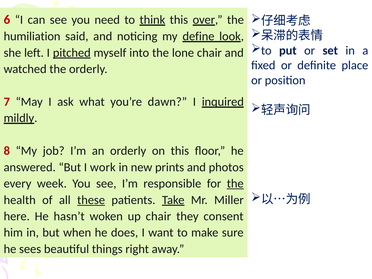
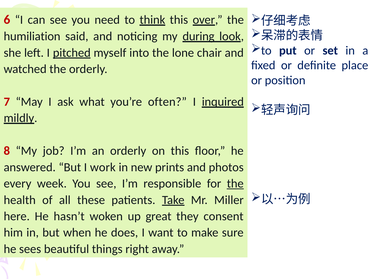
define: define -> during (199, 36)
dawn: dawn -> often (167, 102)
these underline: present -> none (91, 200)
up chair: chair -> great (159, 216)
